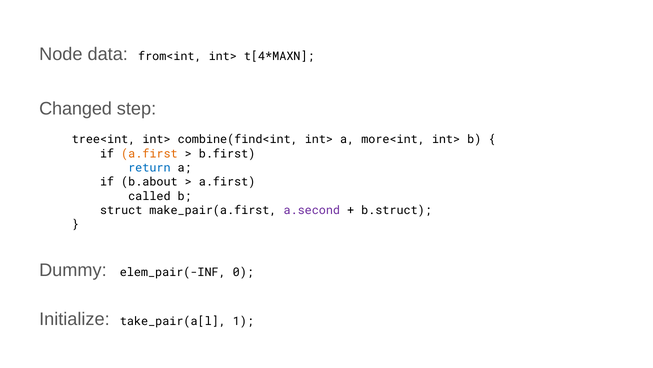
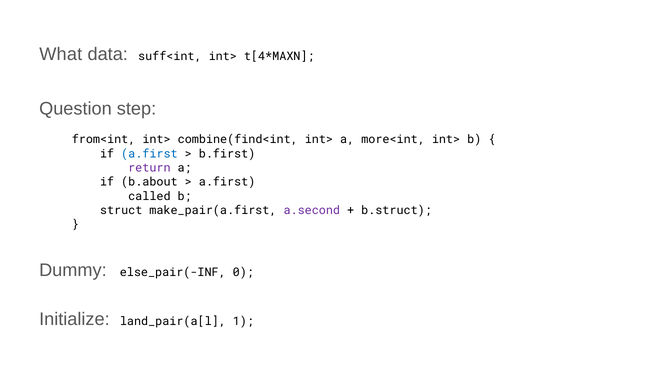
Node: Node -> What (61, 54)
from<int: from<int -> suff<int (170, 56)
Changed: Changed -> Question (75, 109)
tree<int: tree<int -> from<int (104, 139)
a.first colour: orange -> blue (149, 153)
return colour: blue -> purple (149, 168)
elem_pair(-INF: elem_pair(-INF -> else_pair(-INF (173, 272)
take_pair(a[l: take_pair(a[l -> land_pair(a[l (173, 321)
